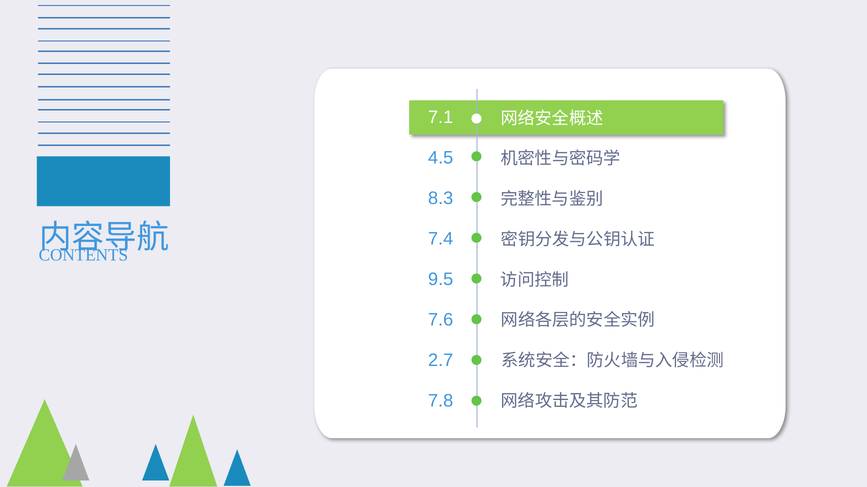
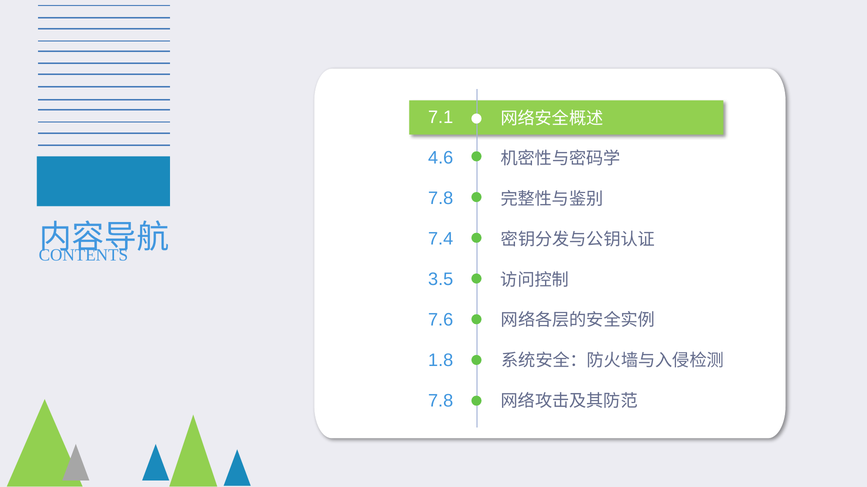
4.5: 4.5 -> 4.6 (441, 158)
8.3: 8.3 -> 7.8 (441, 199)
9.5: 9.5 -> 3.5 (441, 280)
2.7: 2.7 -> 1.8 (441, 361)
